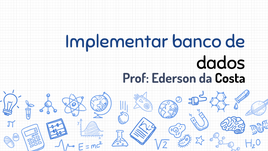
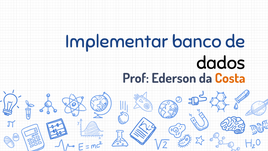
Costa colour: black -> orange (230, 78)
